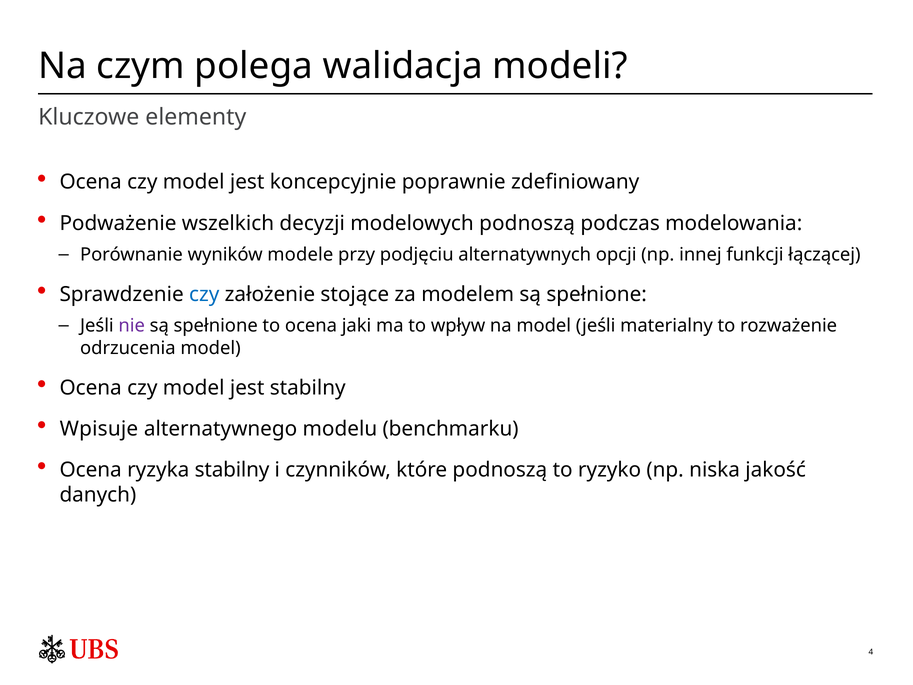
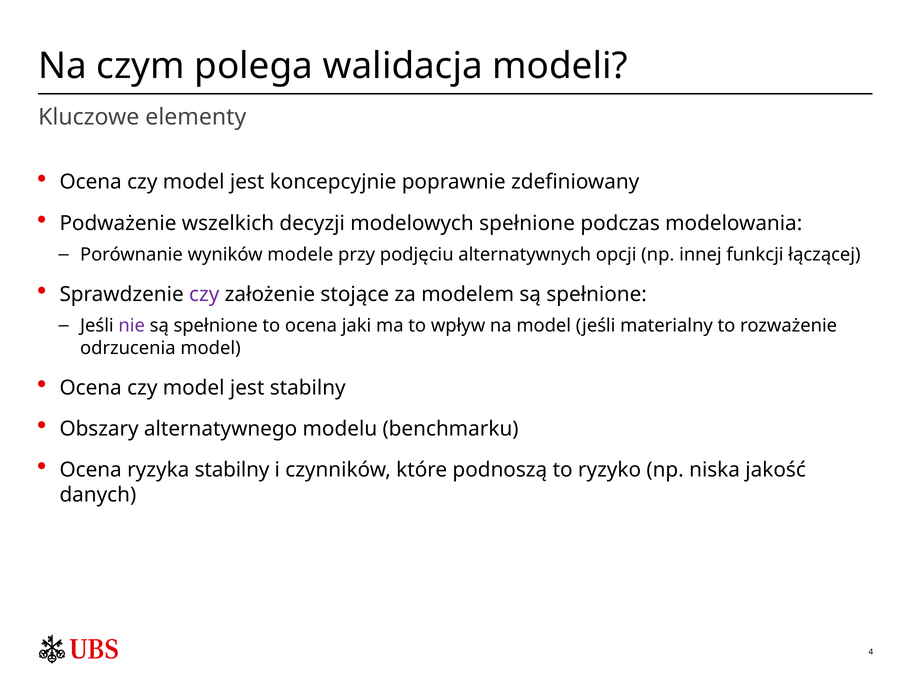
modelowych podnoszą: podnoszą -> spełnione (527, 223)
czy colour: blue -> purple (204, 294)
Wpisuje: Wpisuje -> Obszary (99, 429)
